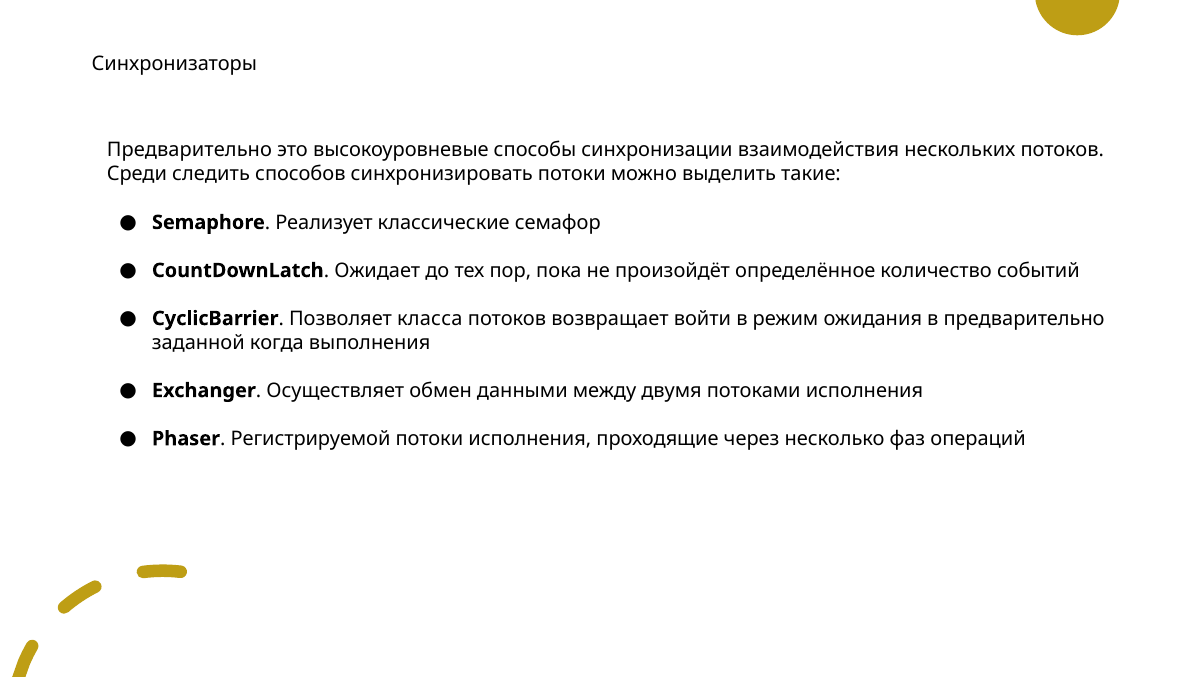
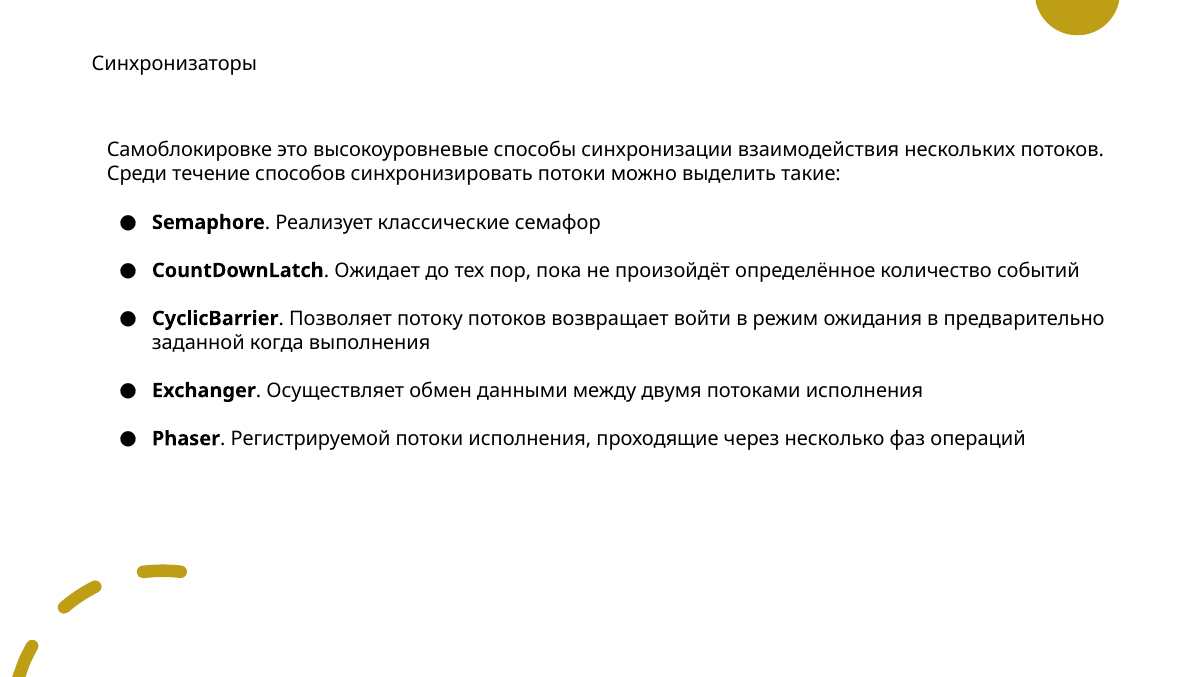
Предварительно: Предварительно -> Самоблокировке (189, 150)
следить: следить -> течение (211, 174)
класса: класса -> потоку (430, 318)
